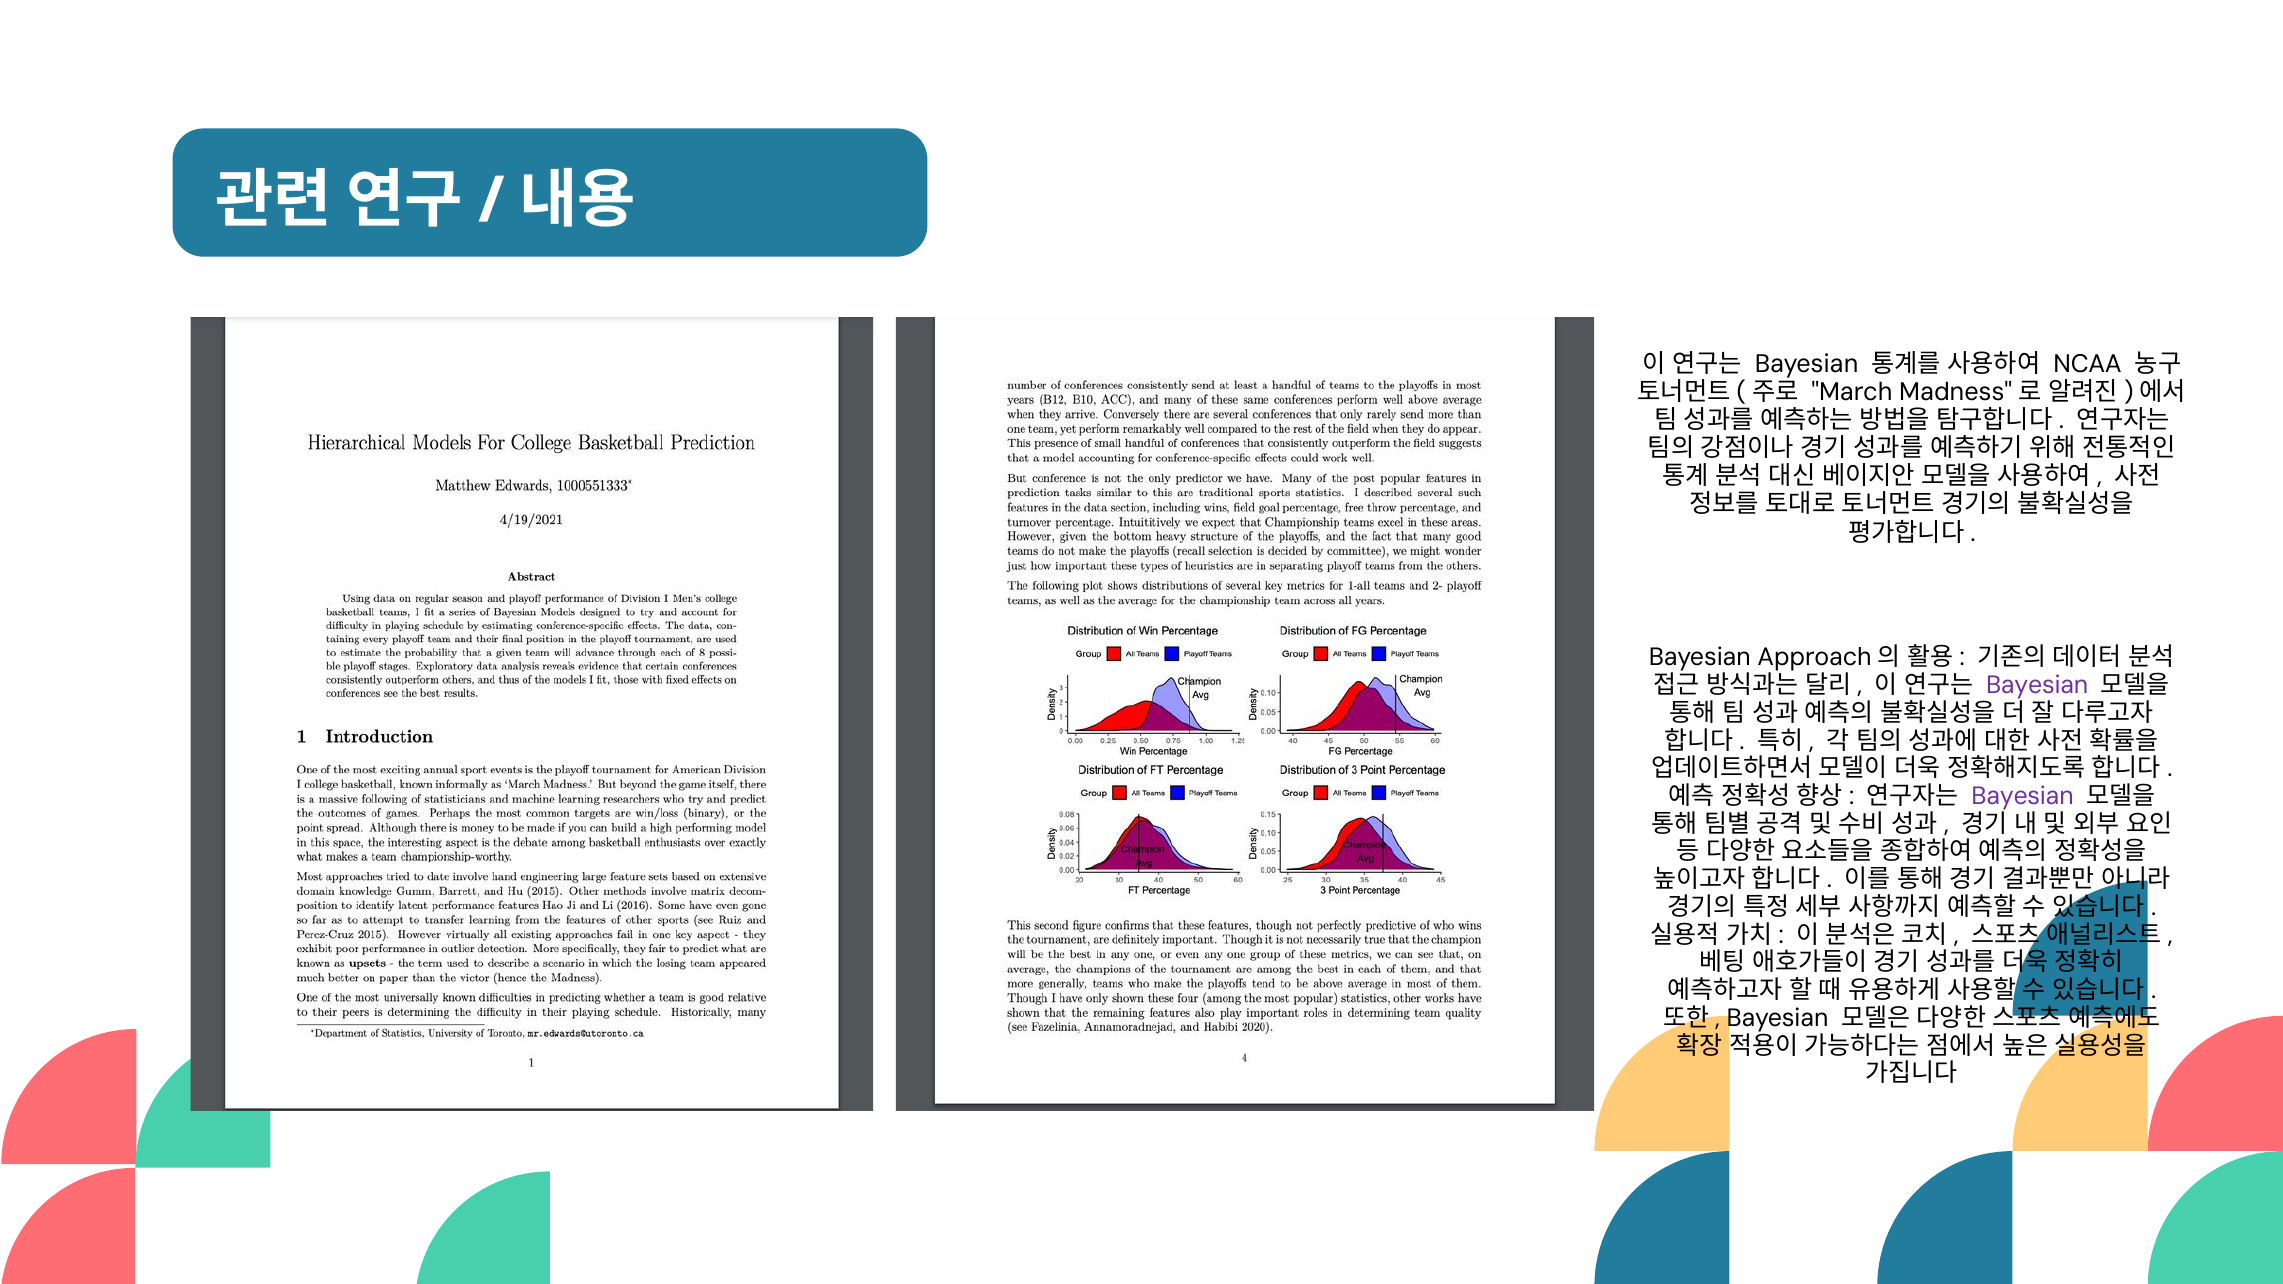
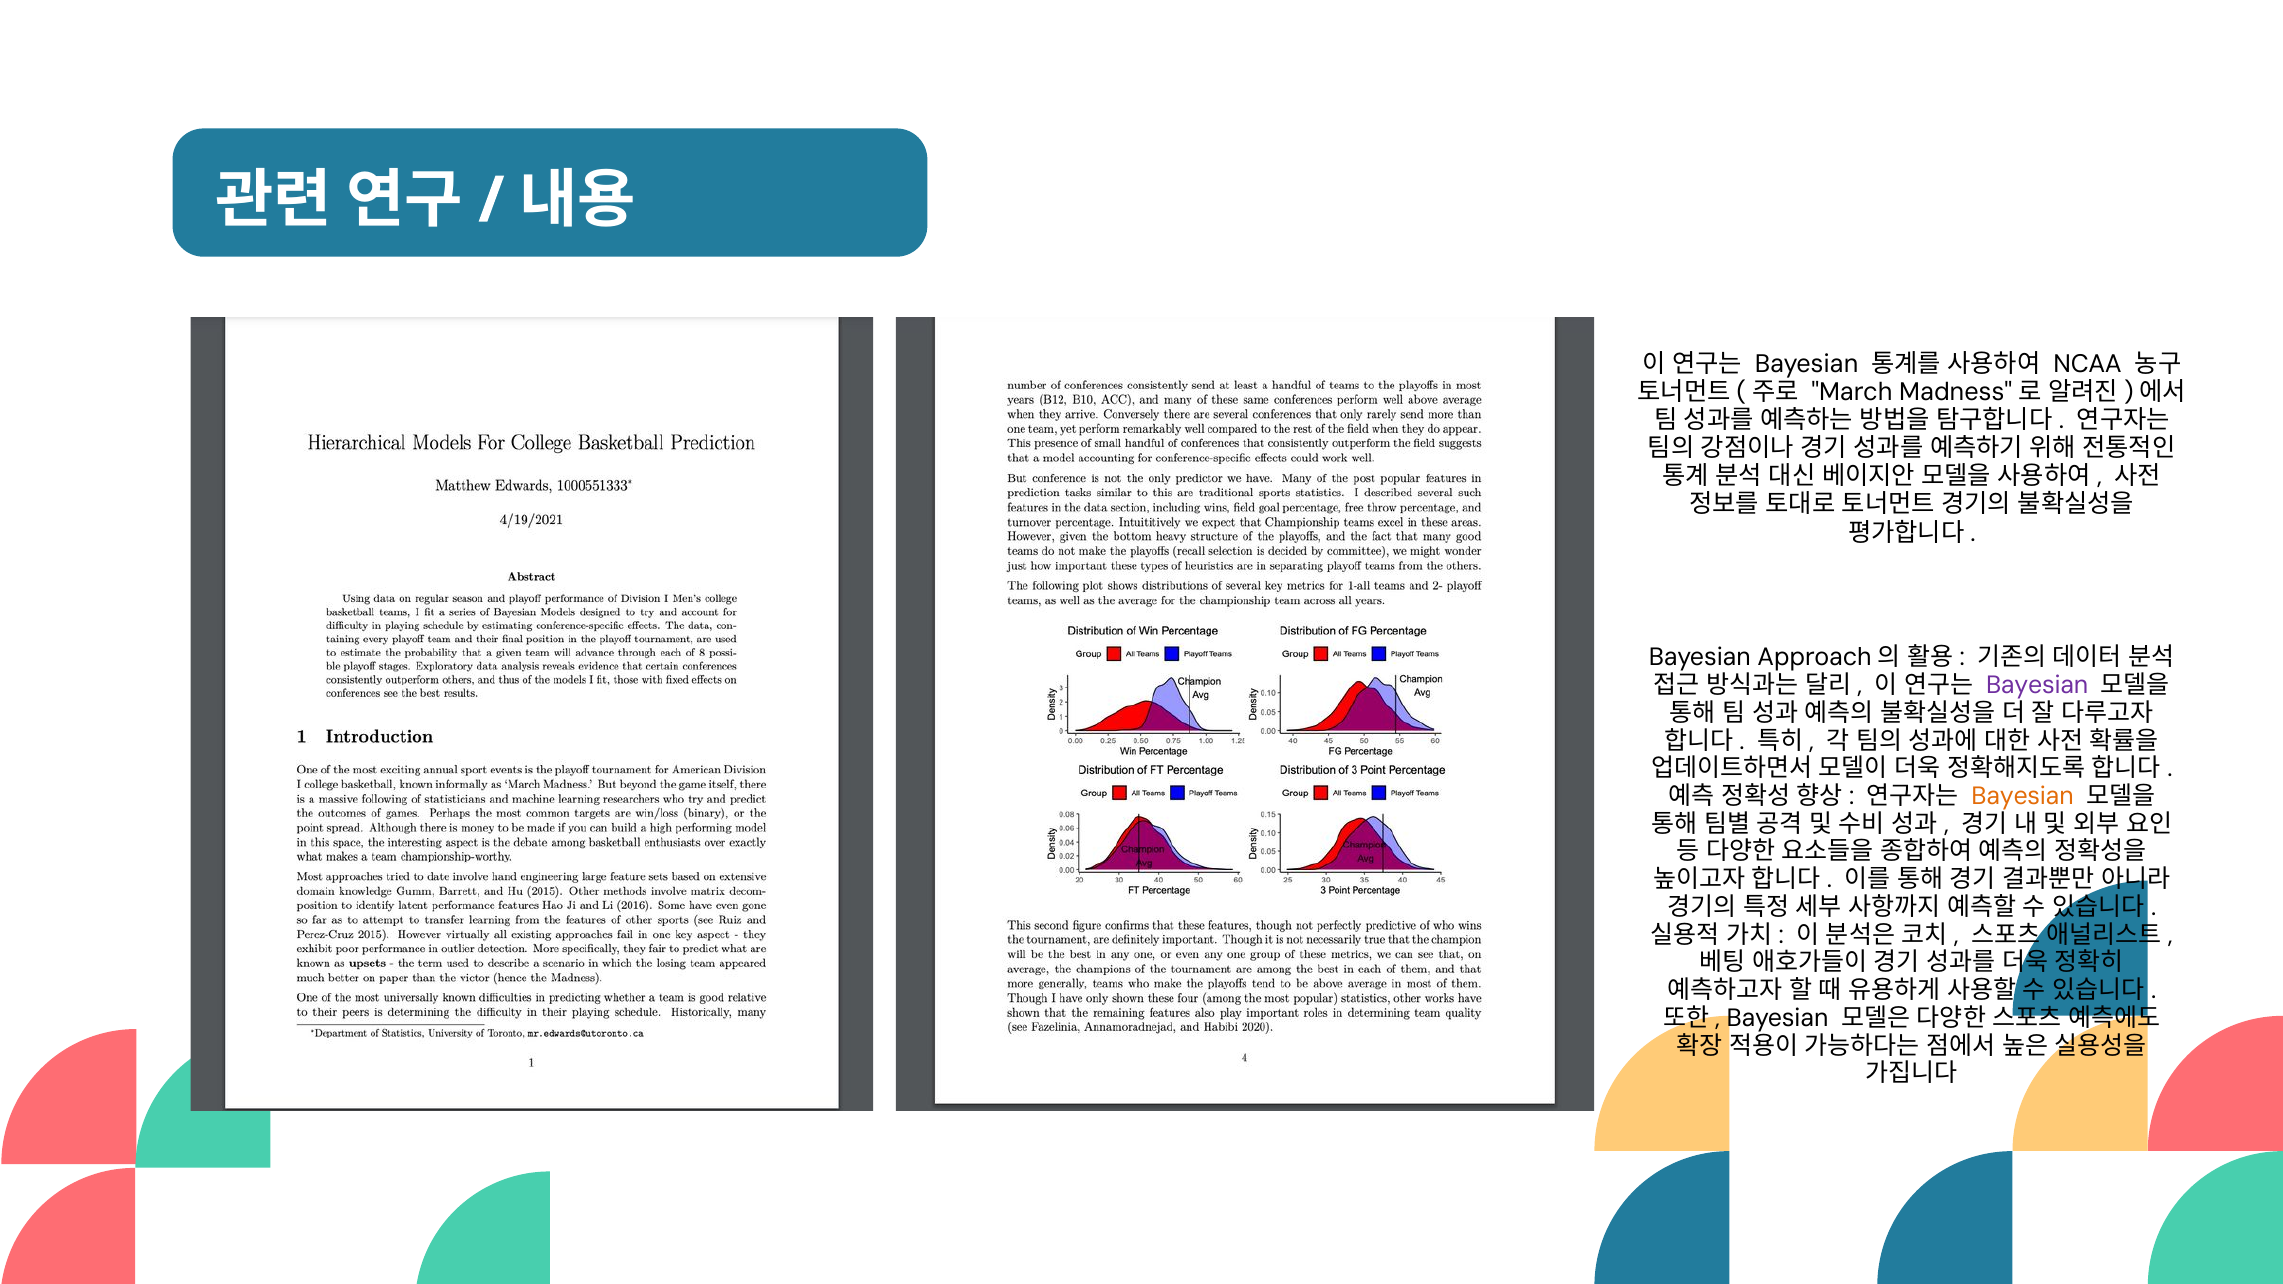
Bayesian colour: purple -> orange (2023, 796)
